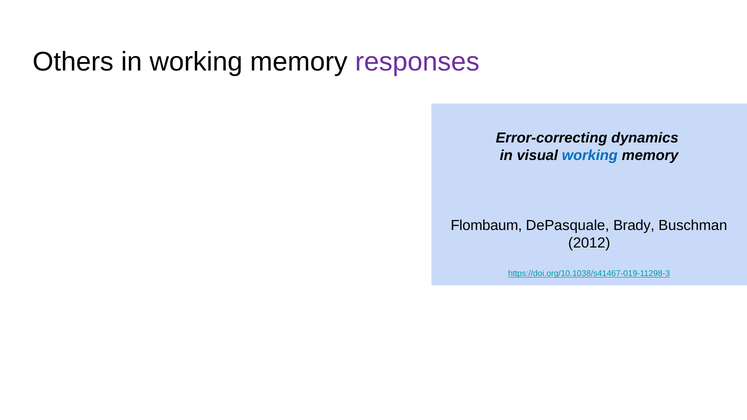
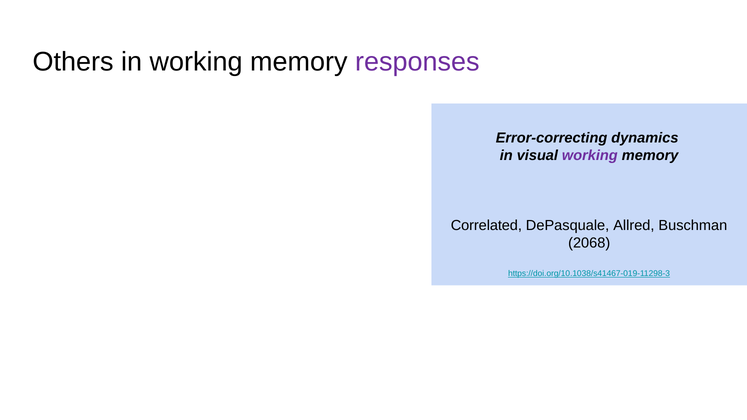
working colour: blue -> purple (590, 156)
Flombaum: Flombaum -> Correlated (486, 225)
Brady: Brady -> Allred (634, 225)
2012: 2012 -> 2068 (589, 243)
